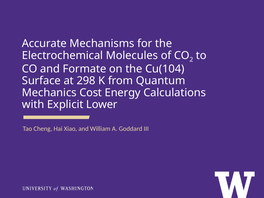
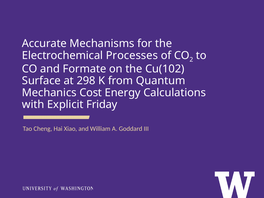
Molecules: Molecules -> Processes (132, 55)
Cu(104: Cu(104 -> Cu(102 (165, 69)
Lower: Lower -> Friday (102, 105)
